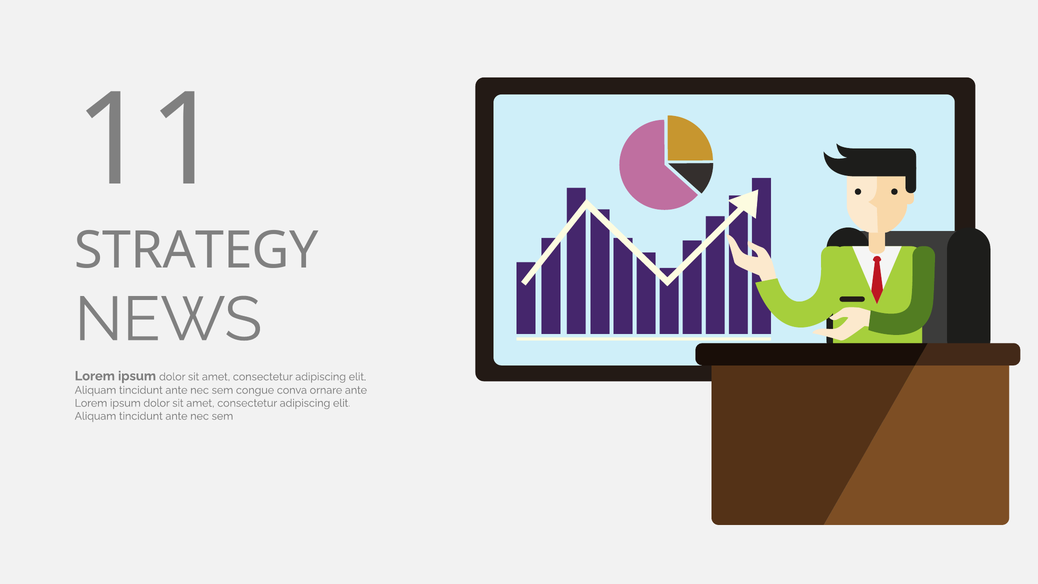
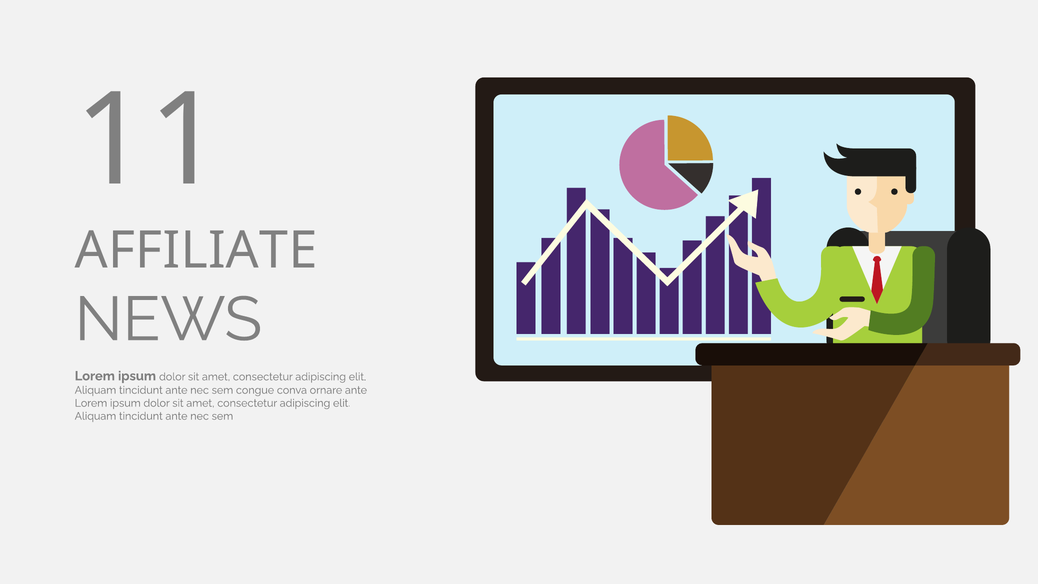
STRATEGY: STRATEGY -> AFFILIATE (196, 251)
